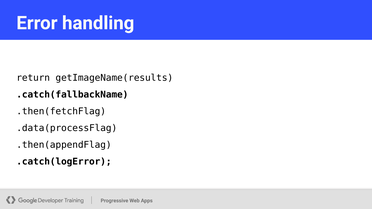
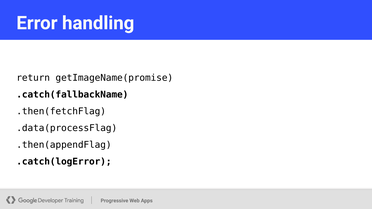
getImageName(results: getImageName(results -> getImageName(promise (114, 78)
